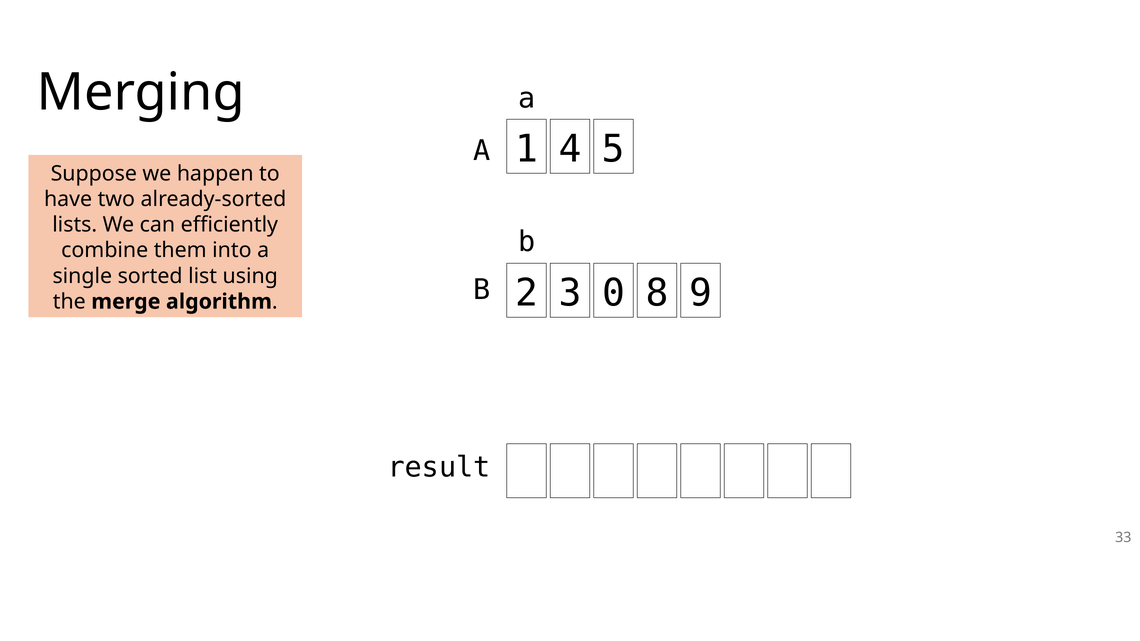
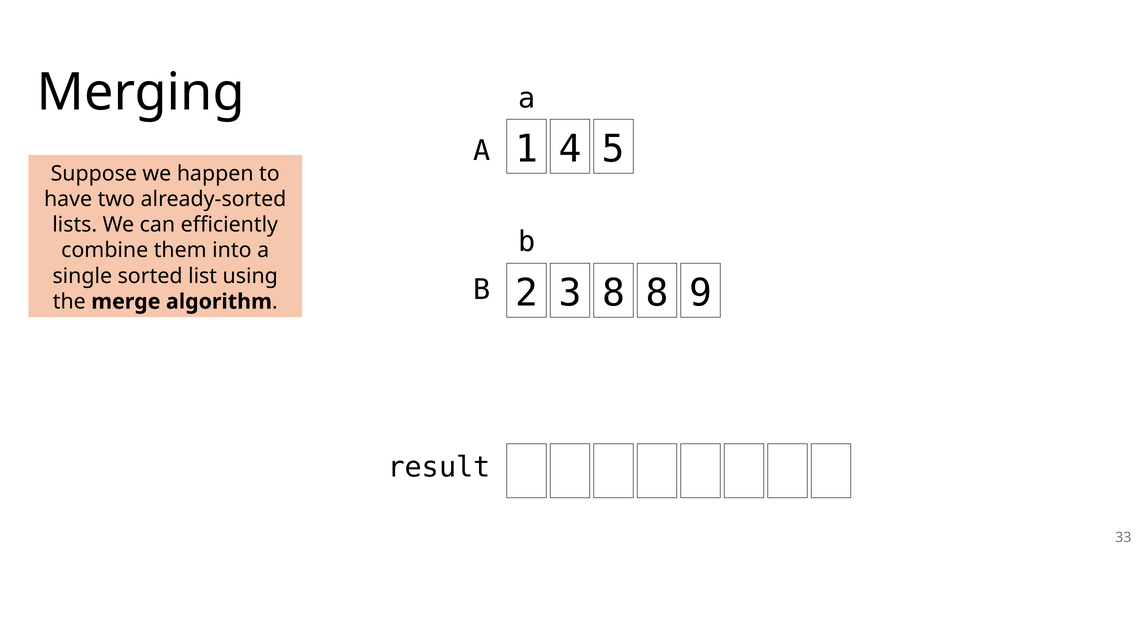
3 0: 0 -> 8 (614, 293)
